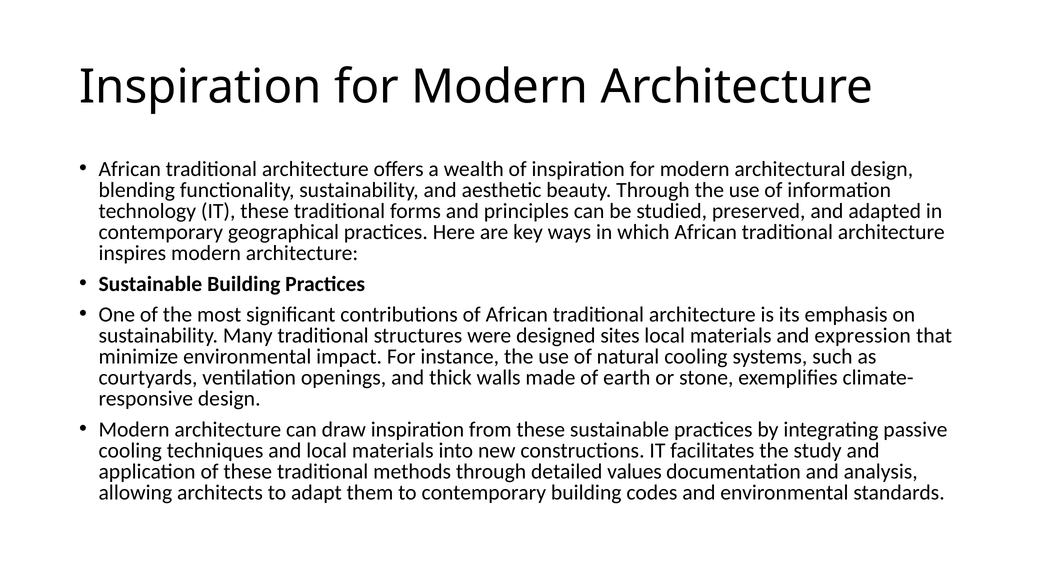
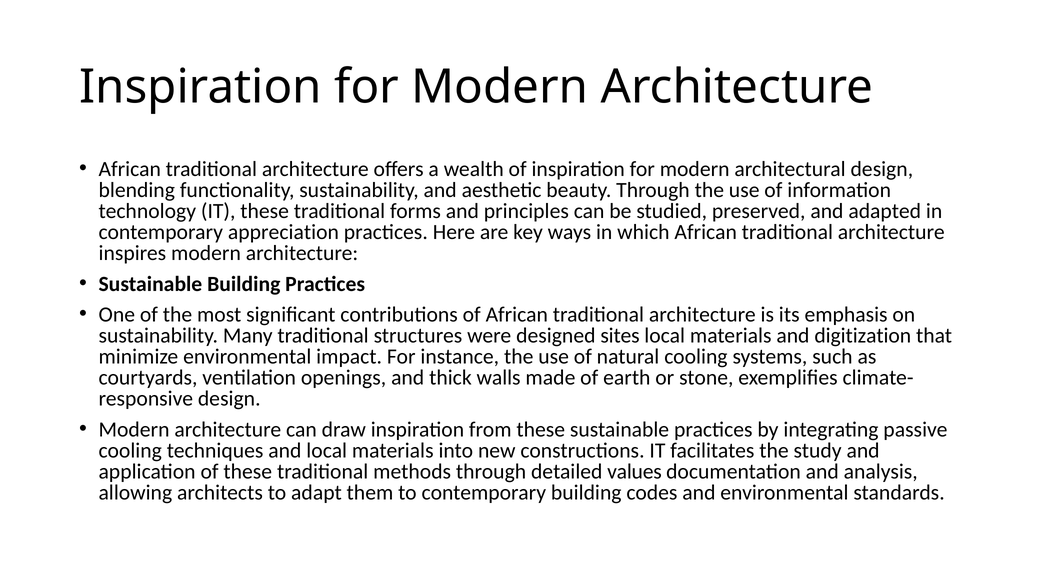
geographical: geographical -> appreciation (283, 232)
expression: expression -> digitization (863, 336)
